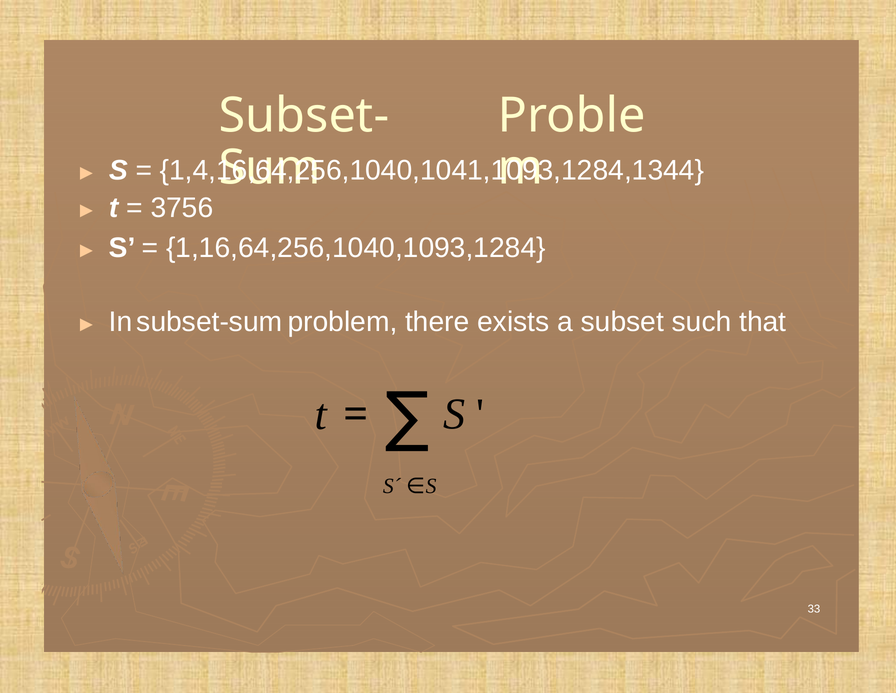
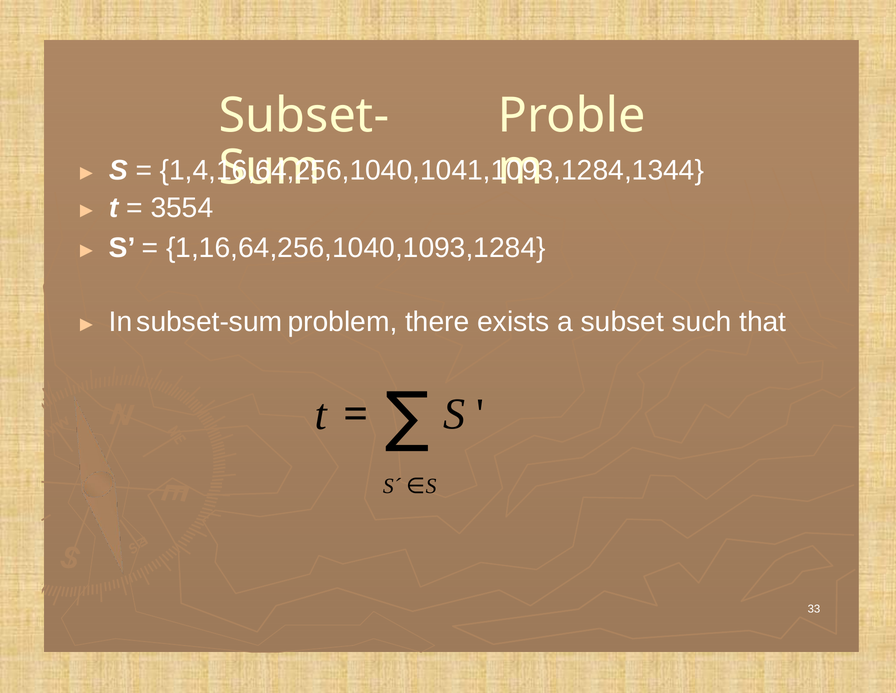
3756: 3756 -> 3554 (182, 208)
